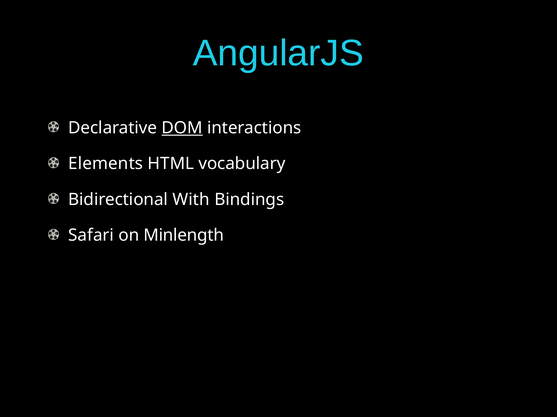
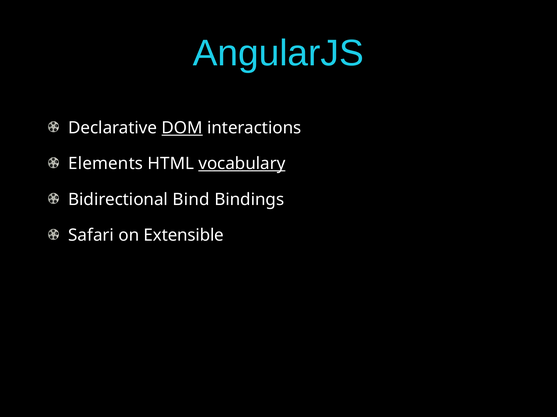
vocabulary underline: none -> present (242, 164)
With: With -> Bind (191, 200)
Minlength: Minlength -> Extensible (184, 236)
